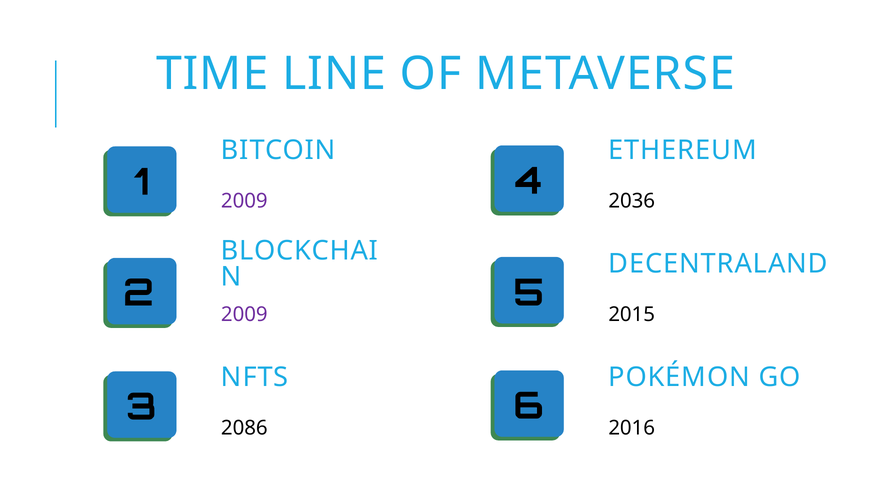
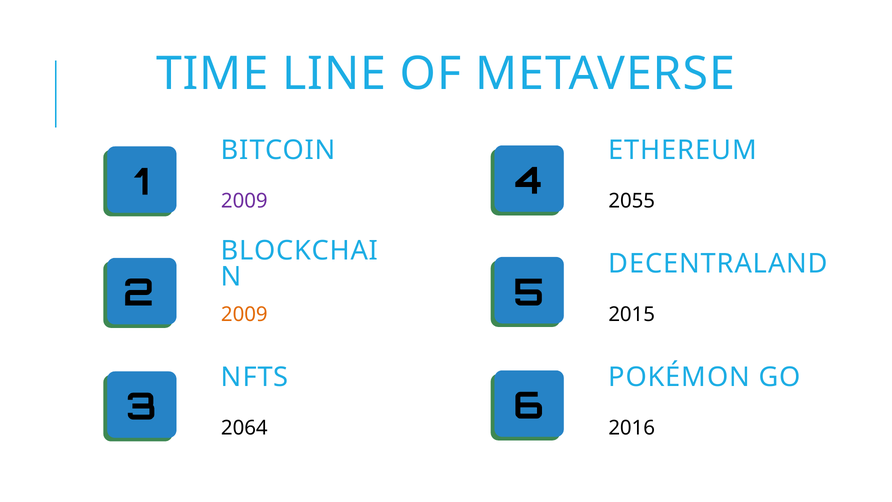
2036: 2036 -> 2055 (632, 201)
2009 colour: purple -> orange (244, 314)
2086: 2086 -> 2064 (244, 428)
